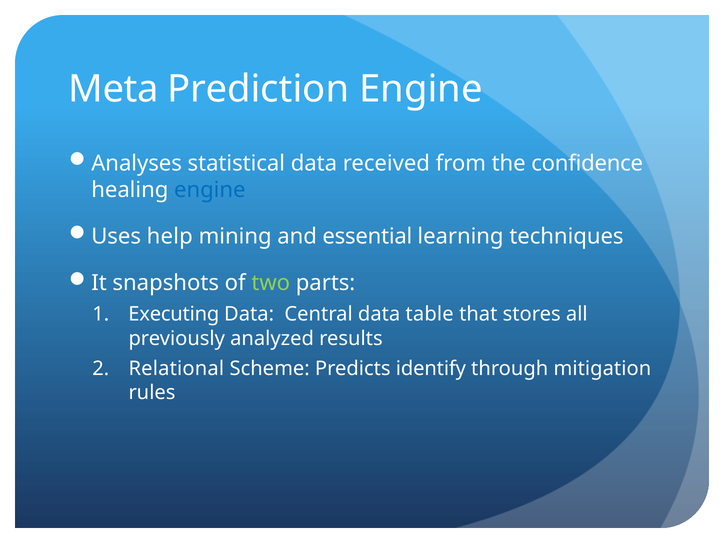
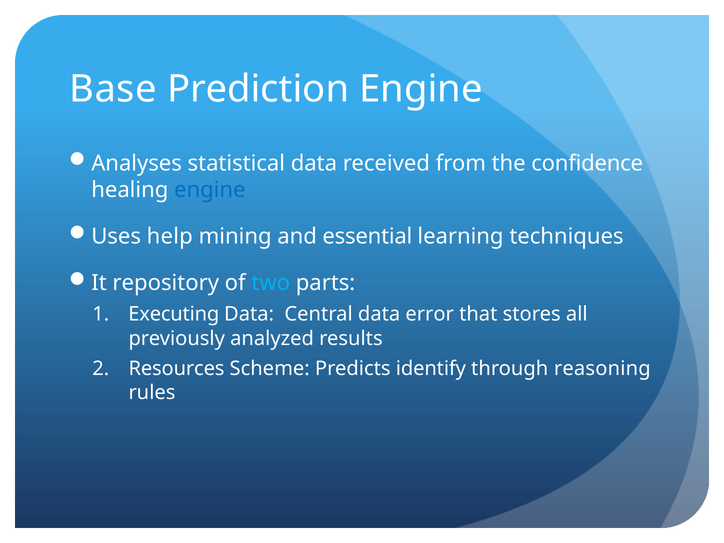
Meta: Meta -> Base (113, 89)
snapshots: snapshots -> repository (166, 283)
two colour: light green -> light blue (271, 283)
table: table -> error (430, 314)
Relational: Relational -> Resources (177, 369)
mitigation: mitigation -> reasoning (602, 369)
